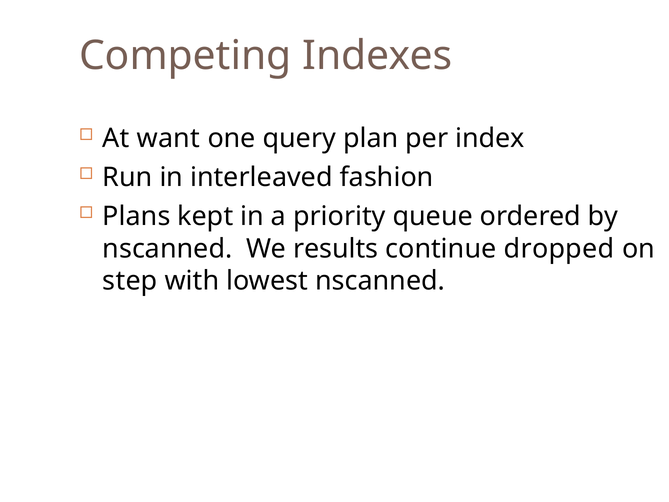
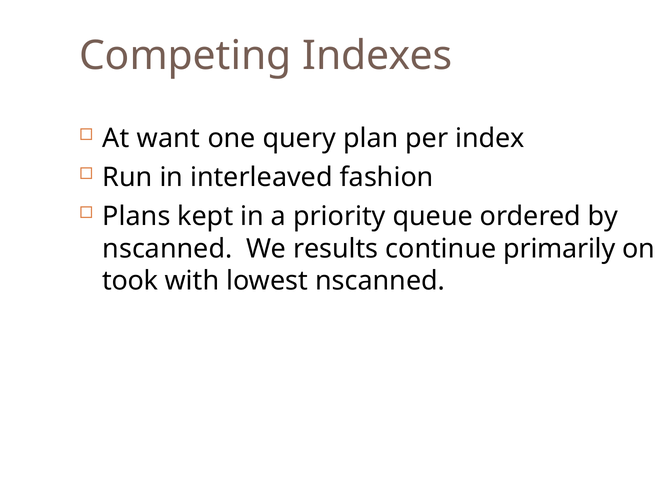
dropped: dropped -> primarily (559, 249)
step: step -> took (130, 281)
